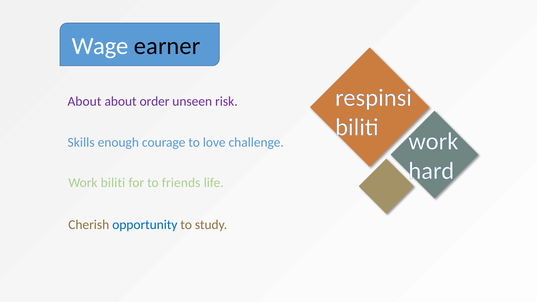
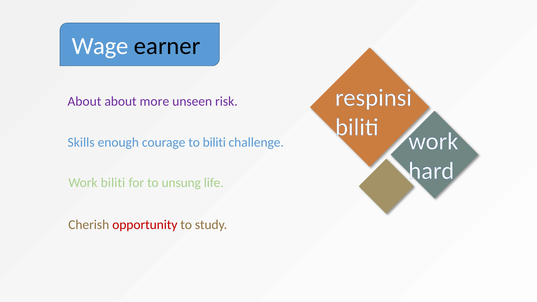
order: order -> more (154, 101)
to love: love -> biliti (214, 142)
friends: friends -> unsung (181, 183)
opportunity colour: blue -> red (145, 225)
